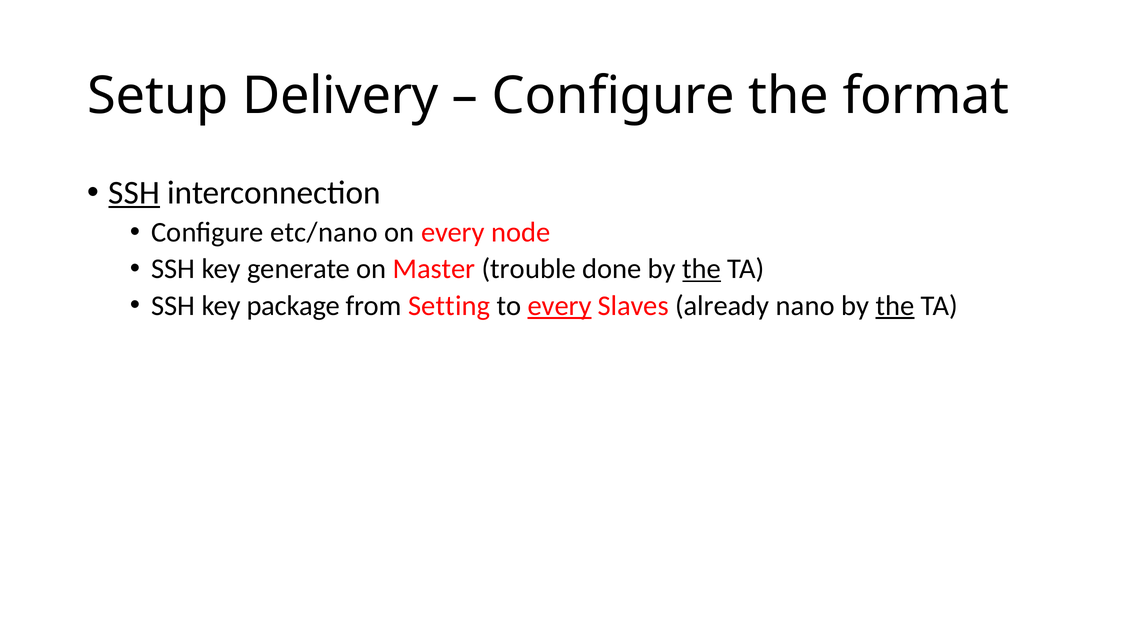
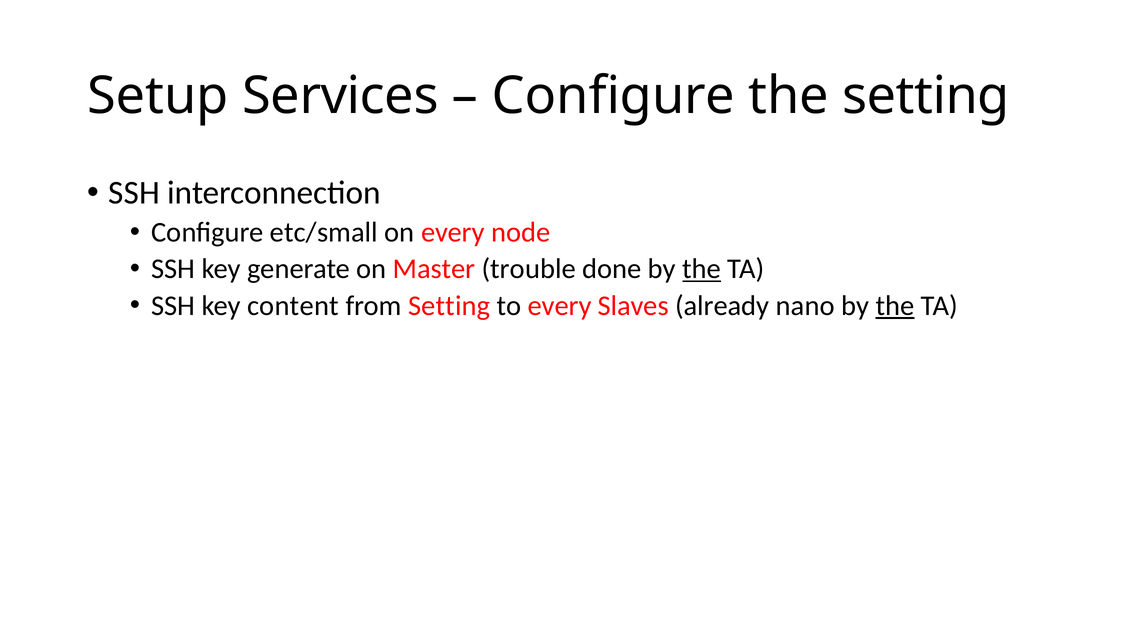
Delivery: Delivery -> Services (340, 96)
the format: format -> setting (926, 96)
SSH underline: present -> none (134, 193)
etc/nano: etc/nano -> etc/small (324, 232)
package: package -> content (293, 306)
every underline: present -> none (560, 306)
